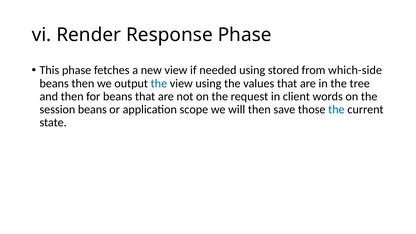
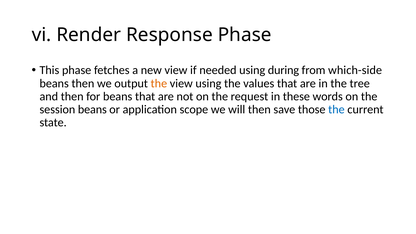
stored: stored -> during (283, 70)
the colour: blue -> orange (159, 83)
client: client -> these (296, 96)
